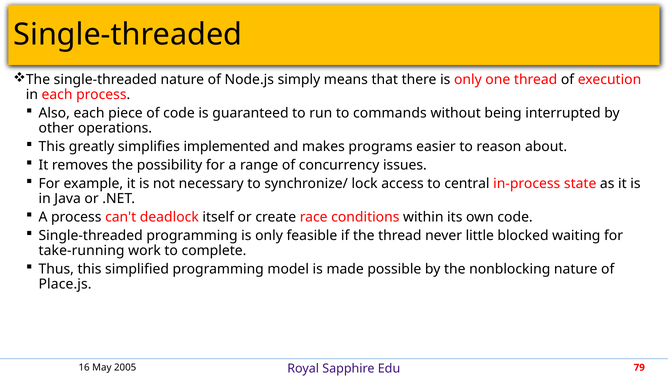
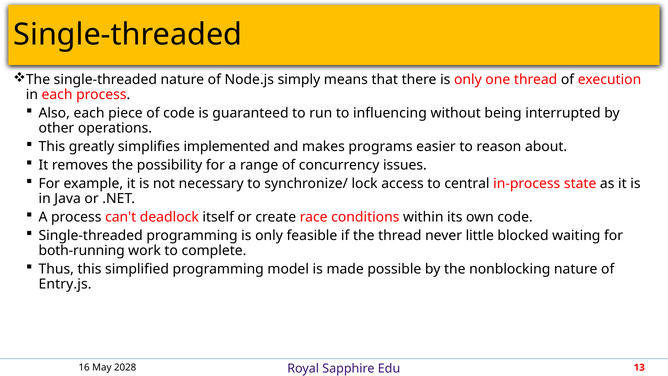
commands: commands -> influencing (390, 113)
take-running: take-running -> both-running (82, 251)
Place.js: Place.js -> Entry.js (65, 284)
2005: 2005 -> 2028 (125, 367)
79: 79 -> 13 (639, 367)
